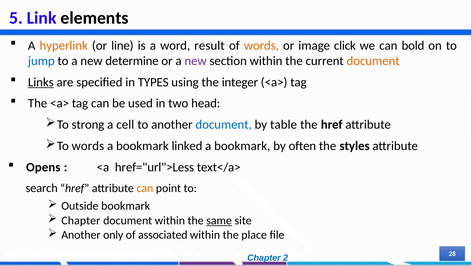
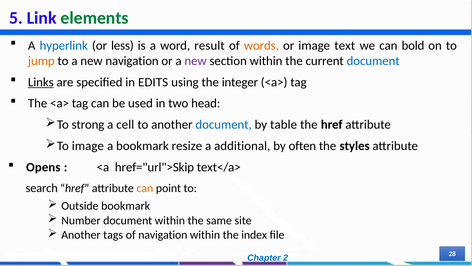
elements colour: black -> green (95, 18)
hyperlink colour: orange -> blue (64, 45)
line: line -> less (122, 45)
click: click -> text (345, 45)
jump colour: blue -> orange (41, 61)
new determine: determine -> navigation (132, 61)
document colour: orange -> blue (373, 61)
TYPES: TYPES -> EDITS (153, 82)
To words: words -> image (88, 146)
linked: linked -> resize (187, 146)
bookmark: bookmark -> additional (242, 146)
href="url">Less: href="url">Less -> href="url">Skip (154, 167)
Chapter: Chapter -> Number (81, 220)
same underline: present -> none (219, 220)
only: only -> tags (113, 235)
of associated: associated -> navigation (163, 235)
place: place -> index (254, 235)
